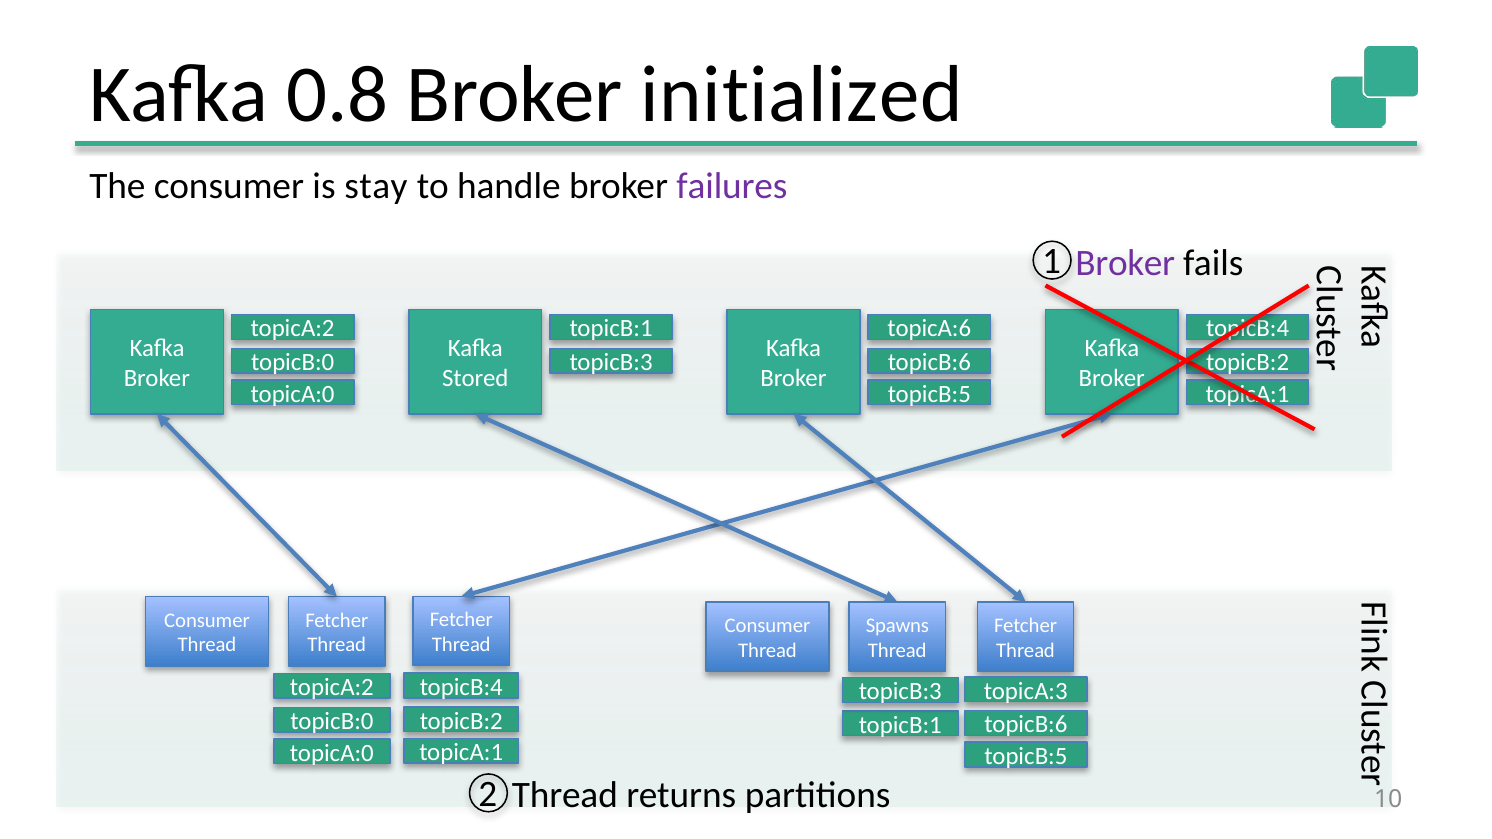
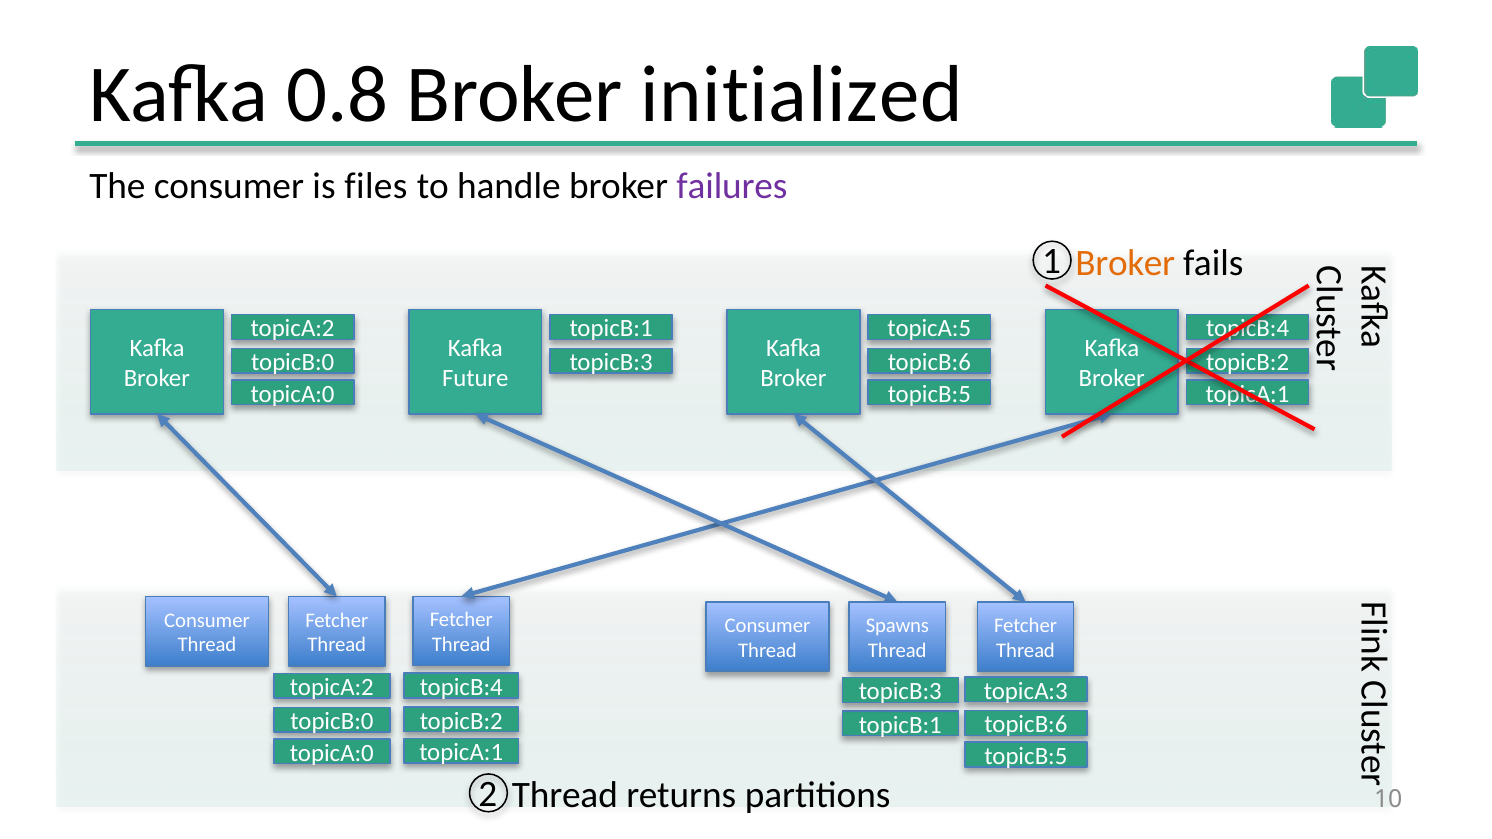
stay: stay -> files (376, 186)
Broker colour: purple -> orange (1125, 263)
topicA:6: topicA:6 -> topicA:5 (929, 329)
Stored: Stored -> Future (475, 378)
